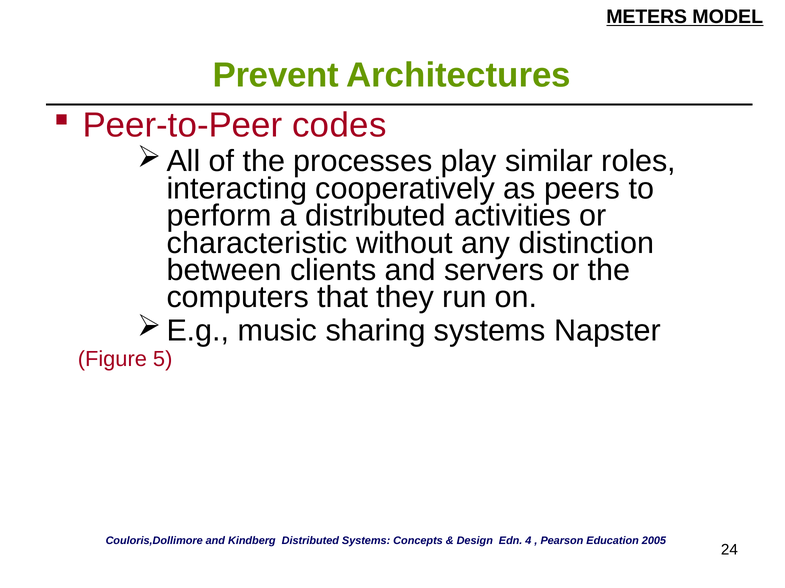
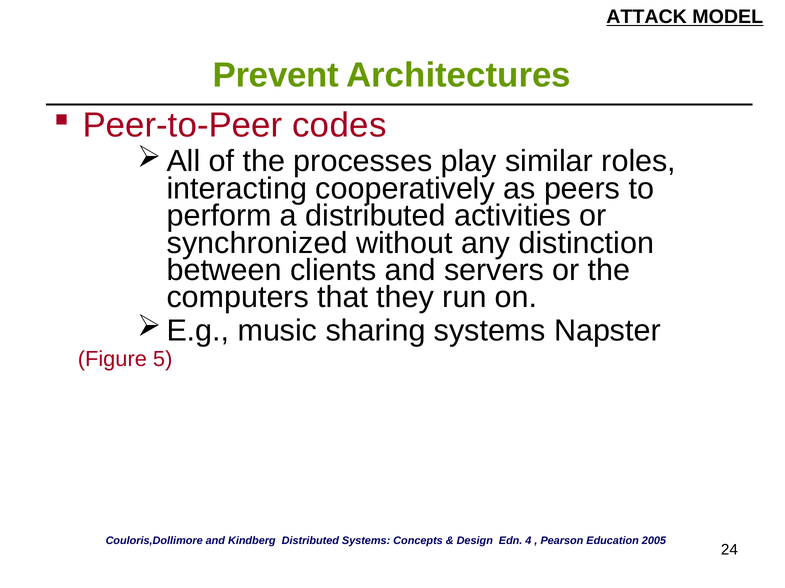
METERS: METERS -> ATTACK (647, 17)
characteristic: characteristic -> synchronized (257, 243)
